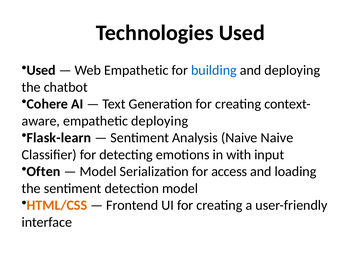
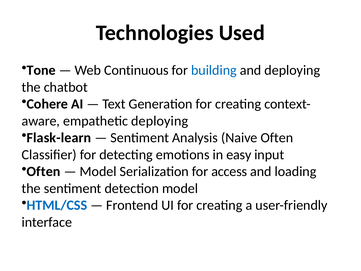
Used: Used -> Tone (41, 70)
Web Empathetic: Empathetic -> Continuous (136, 70)
Naive Naive: Naive -> Often (277, 138)
with: with -> easy (239, 155)
HTML/CSS colour: orange -> blue (57, 205)
